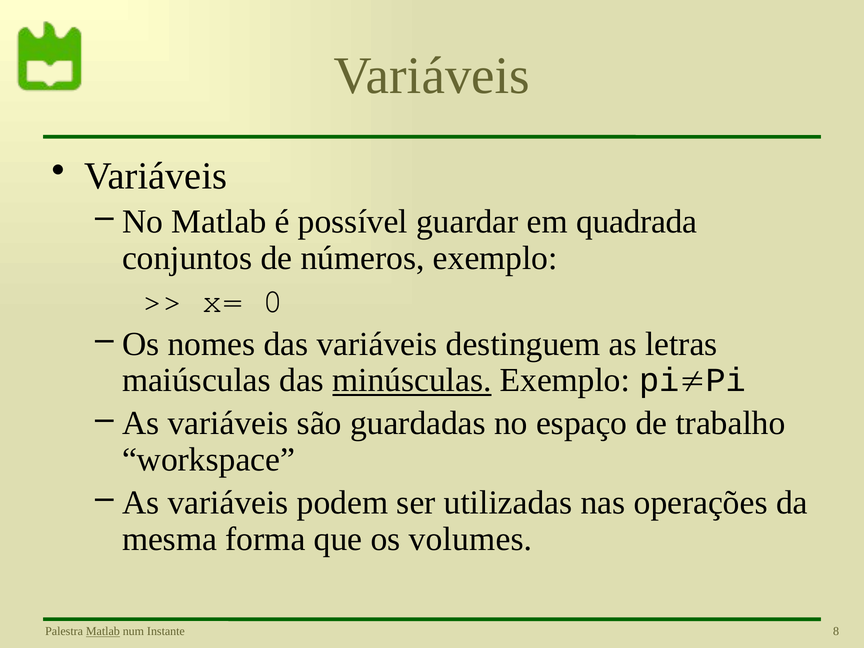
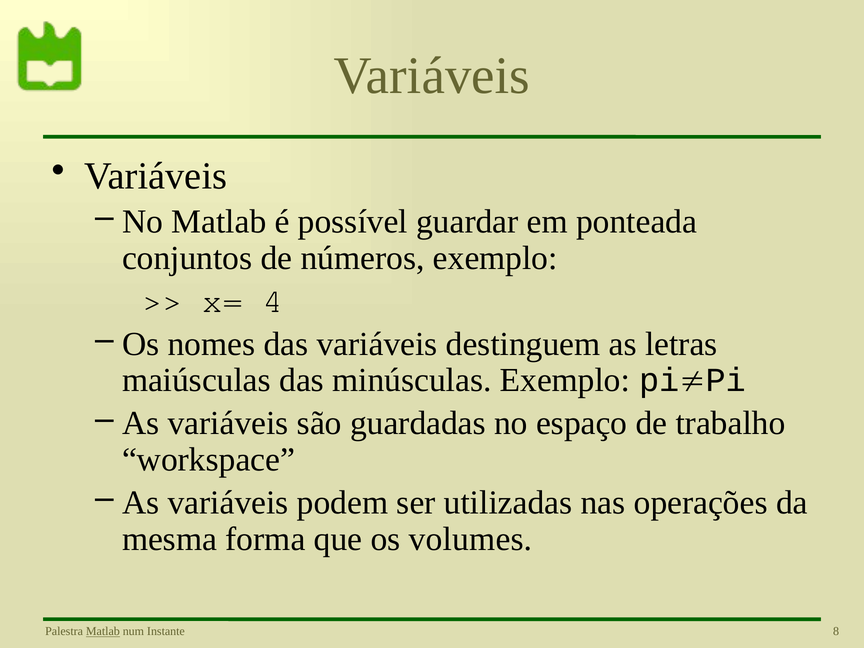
quadrada: quadrada -> ponteada (637, 222)
0: 0 -> 4 (273, 301)
minúsculas underline: present -> none (412, 380)
